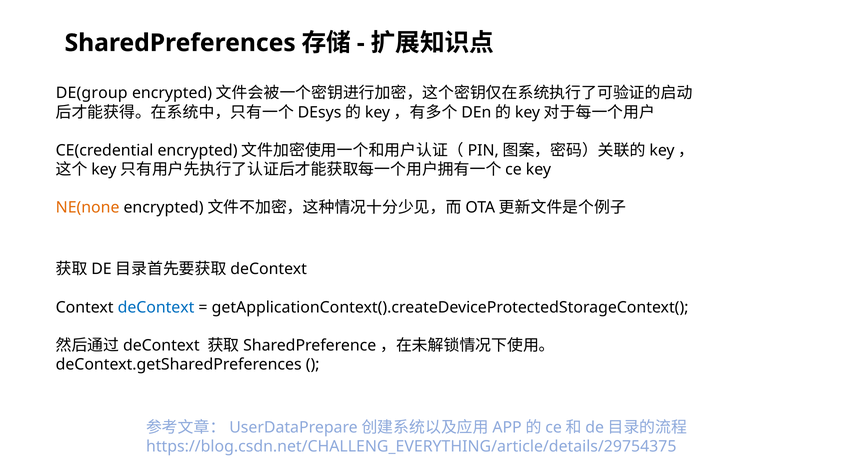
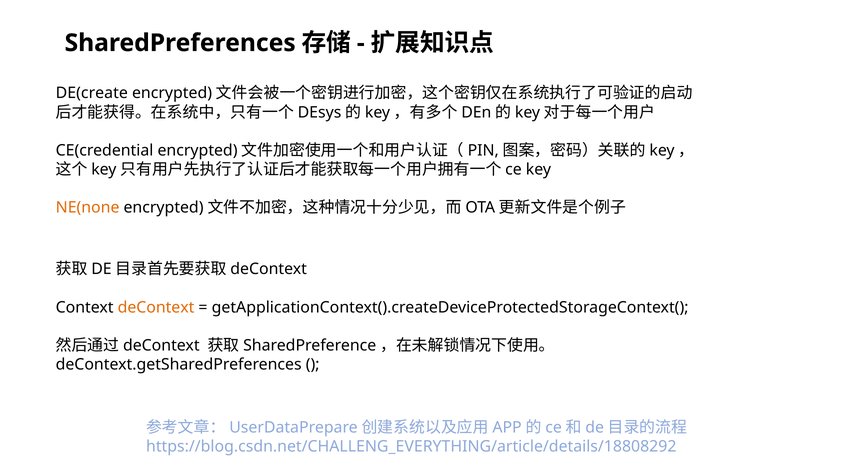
DE(group: DE(group -> DE(create (92, 93)
deContext colour: blue -> orange (156, 308)
https://blog.csdn.net/CHALLENG_EVERYTHING/article/details/29754375: https://blog.csdn.net/CHALLENG_EVERYTHING/article/details/29754375 -> https://blog.csdn.net/CHALLENG_EVERYTHING/article/details/18808292 (411, 447)
